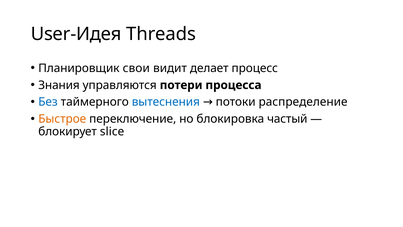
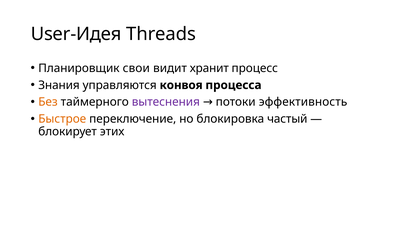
делает: делает -> хранит (209, 68)
потери: потери -> конвоя (181, 85)
Без colour: blue -> orange (48, 102)
вытеснения colour: blue -> purple (166, 102)
распределение: распределение -> эффективность (303, 102)
slice: slice -> этих (112, 132)
